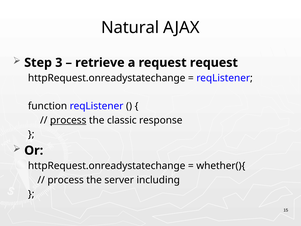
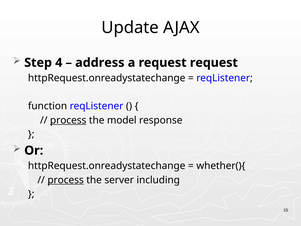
Natural: Natural -> Update (130, 27)
3: 3 -> 4 (59, 63)
retrieve: retrieve -> address (100, 63)
classic: classic -> model (122, 120)
process underline: none -> present (66, 180)
